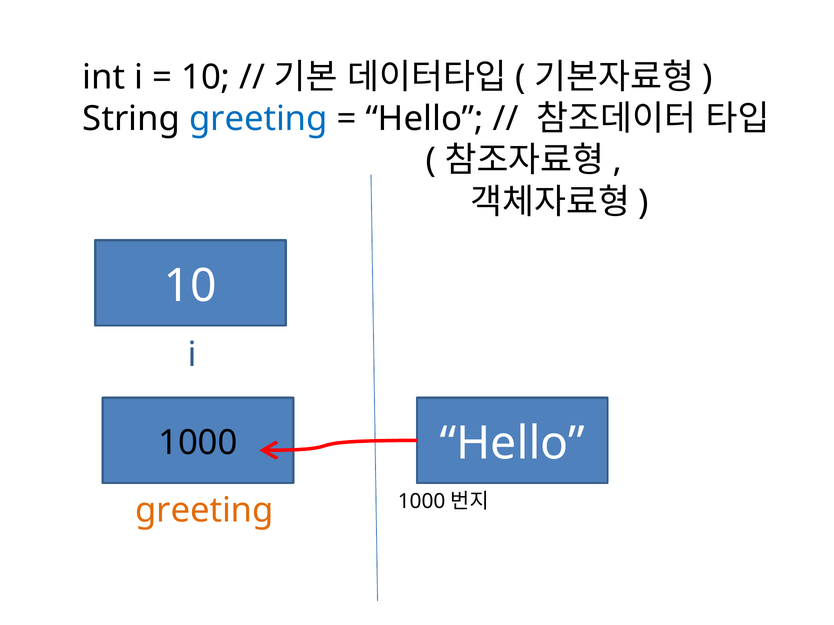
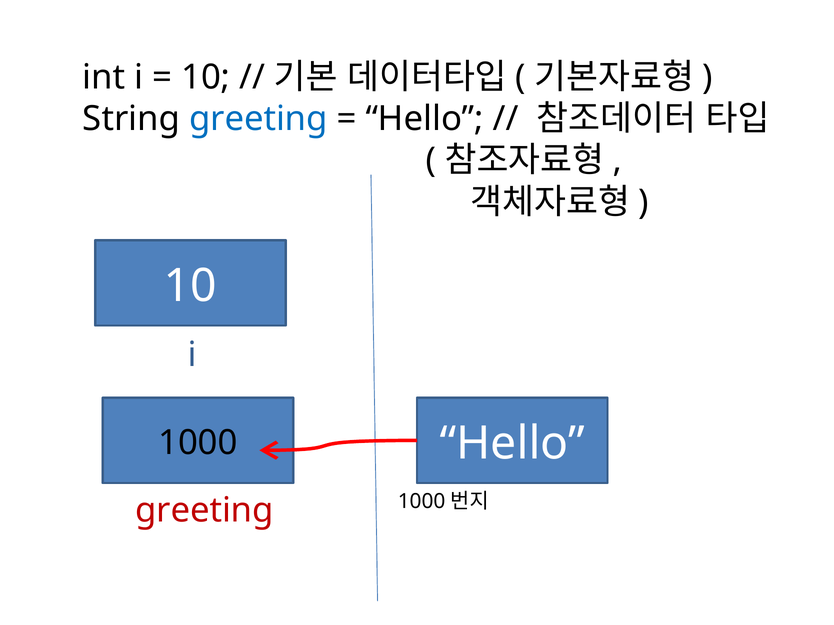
greeting colour: orange -> red (204, 511)
